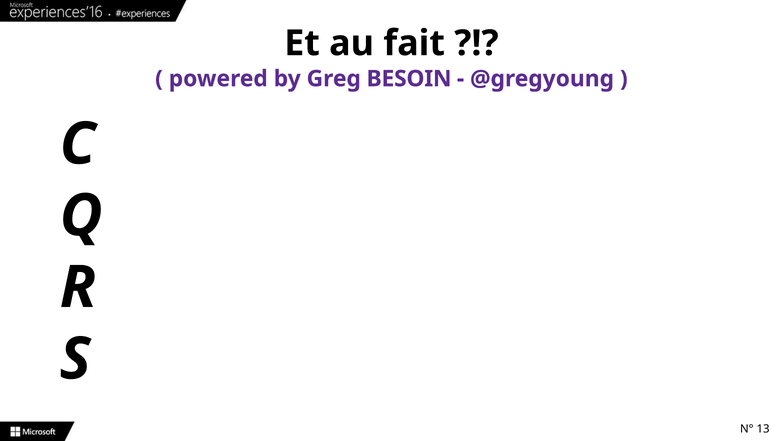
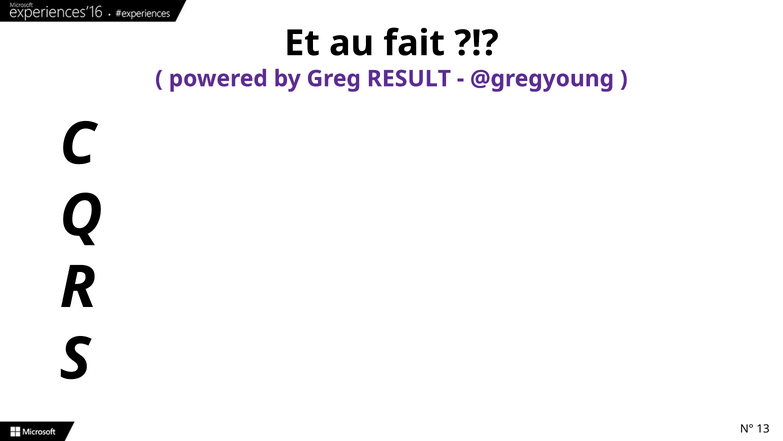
BESOIN: BESOIN -> RESULT (409, 79)
